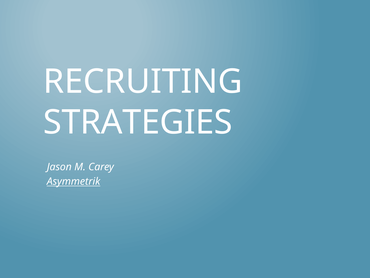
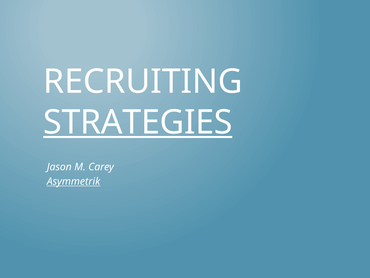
STRATEGIES underline: none -> present (138, 122)
